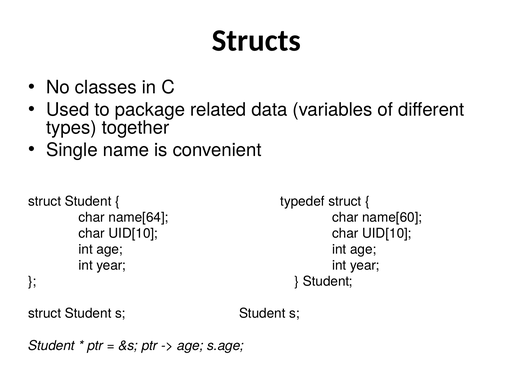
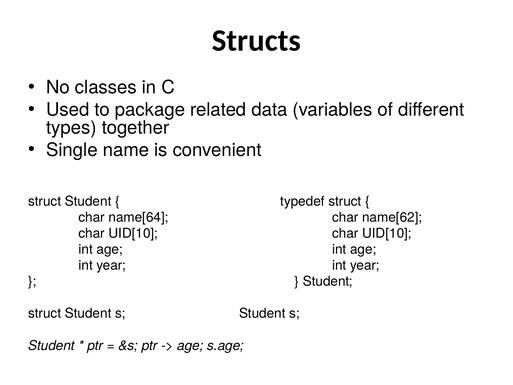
name[60: name[60 -> name[62 (392, 217)
